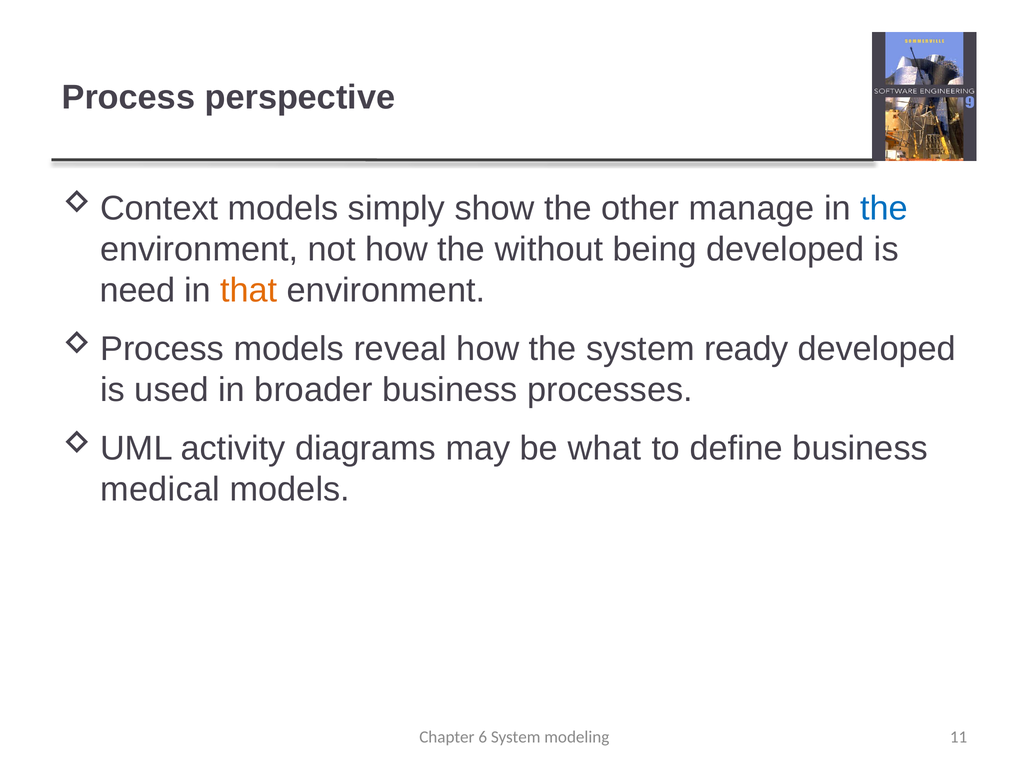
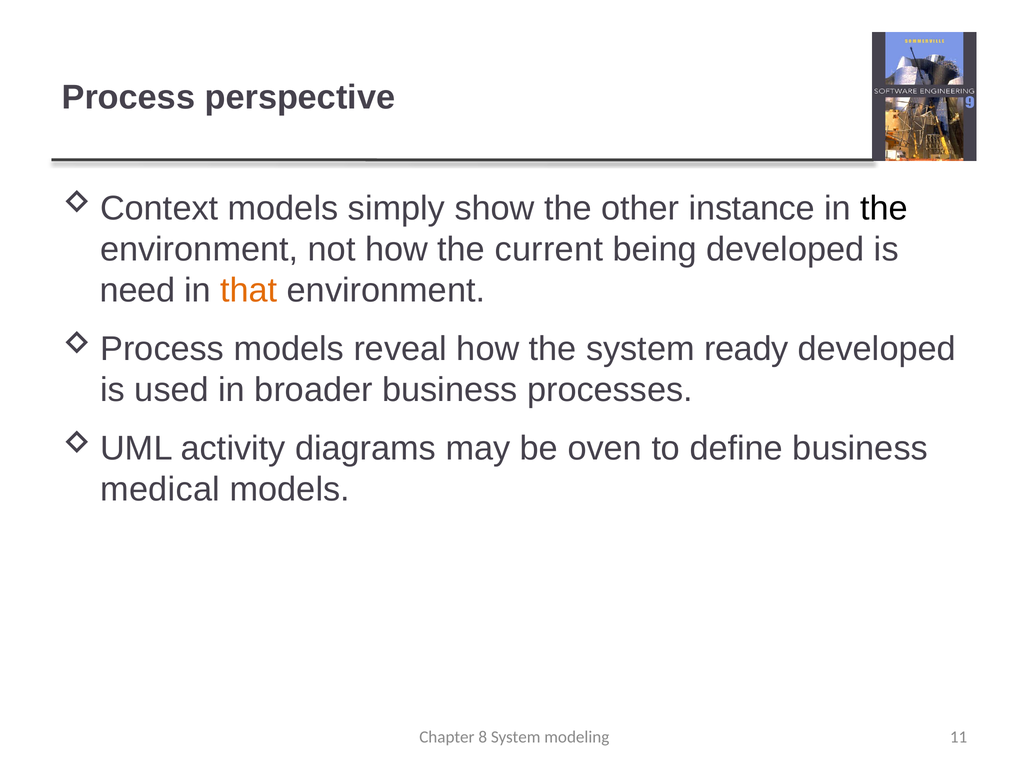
manage: manage -> instance (752, 208)
the colour: blue -> black (884, 208)
without: without -> current (549, 249)
what: what -> oven (605, 448)
6: 6 -> 8 (483, 737)
